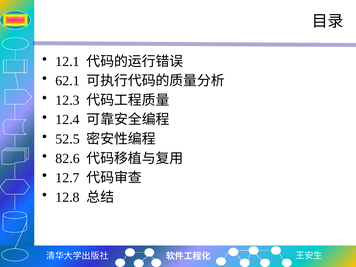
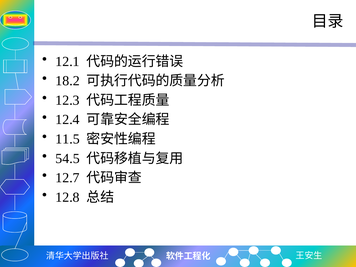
62.1: 62.1 -> 18.2 (68, 81)
52.5: 52.5 -> 11.5 (68, 139)
82.6: 82.6 -> 54.5 (68, 158)
